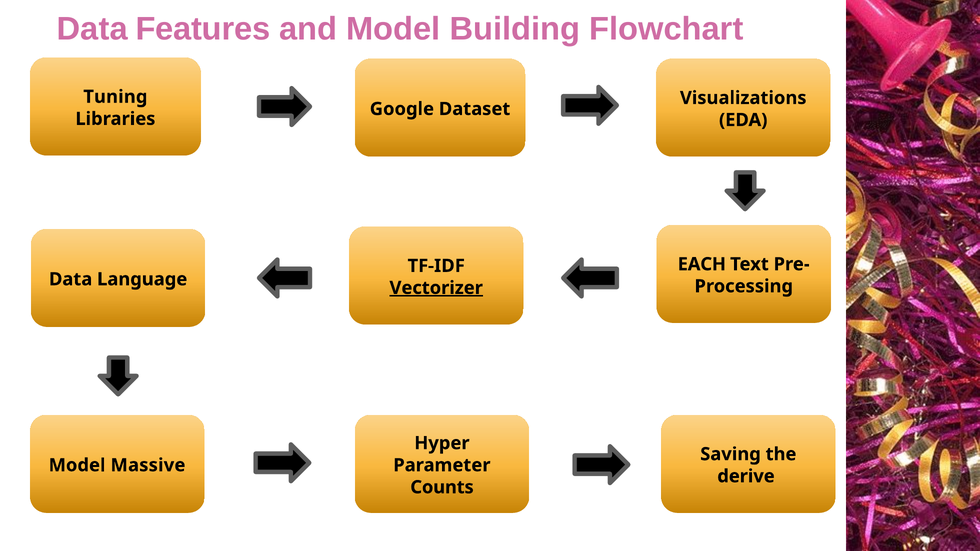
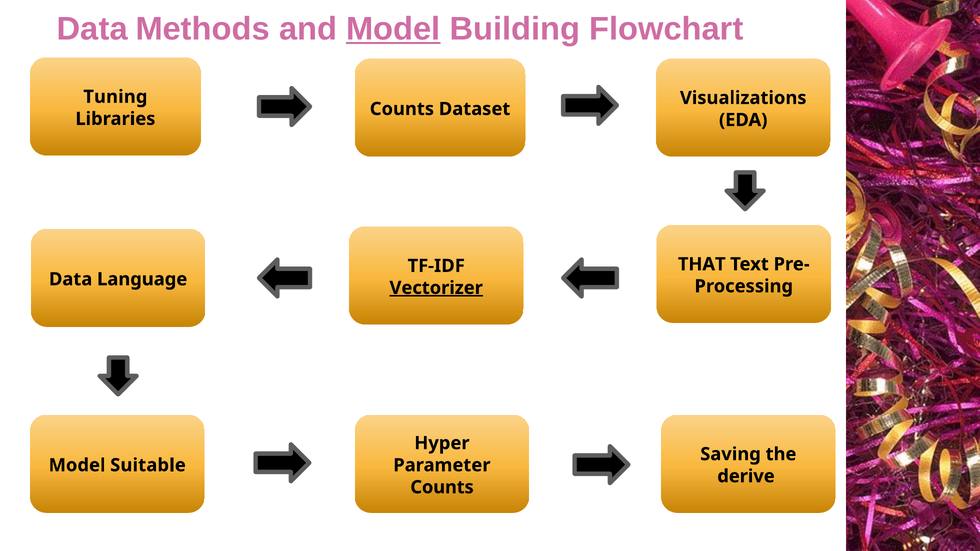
Features: Features -> Methods (203, 29)
Model underline: none -> present (393, 29)
Google: Google -> Counts (402, 109)
EACH: EACH -> THAT (702, 264)
Massive: Massive -> Suitable (148, 465)
